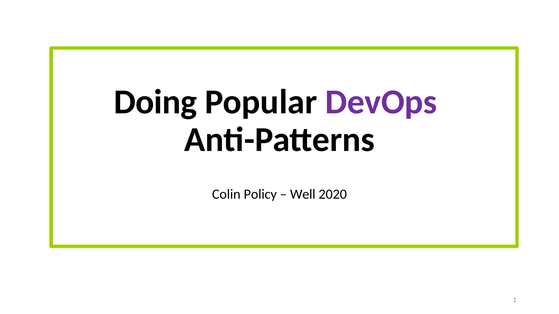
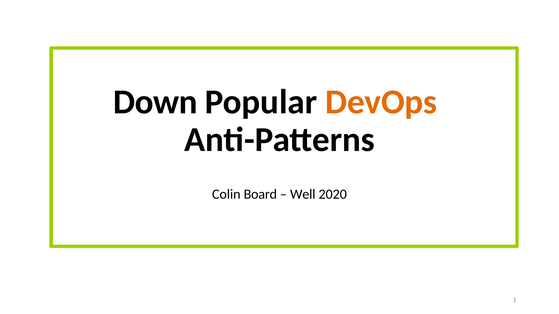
Doing: Doing -> Down (155, 102)
DevOps colour: purple -> orange (381, 102)
Policy: Policy -> Board (260, 194)
